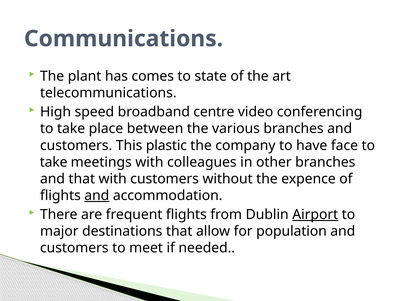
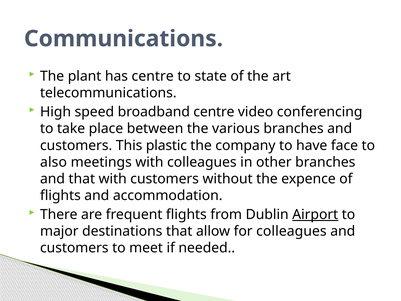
has comes: comes -> centre (153, 76)
take: take -> also (54, 162)
and underline: present -> none (97, 195)
for population: population -> colleagues (291, 231)
